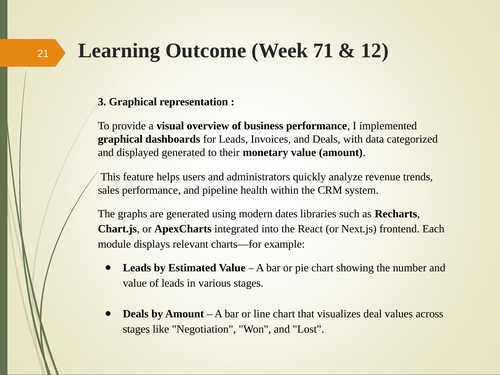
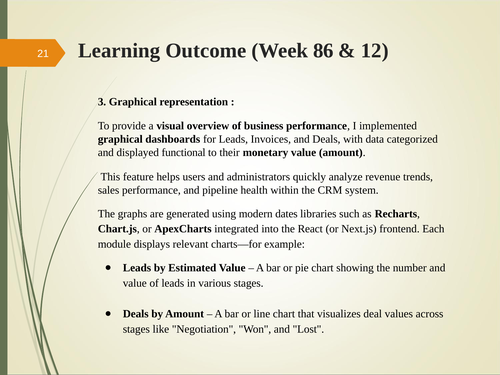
71: 71 -> 86 (323, 51)
displayed generated: generated -> functional (184, 153)
